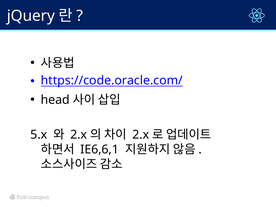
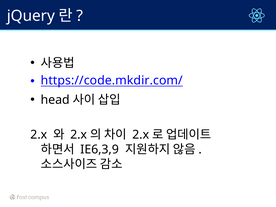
https://code.oracle.com/: https://code.oracle.com/ -> https://code.mkdir.com/ (112, 81)
5.x: 5.x -> 2.x (39, 135)
IE6,6,1: IE6,6,1 -> IE6,3,9 (100, 149)
